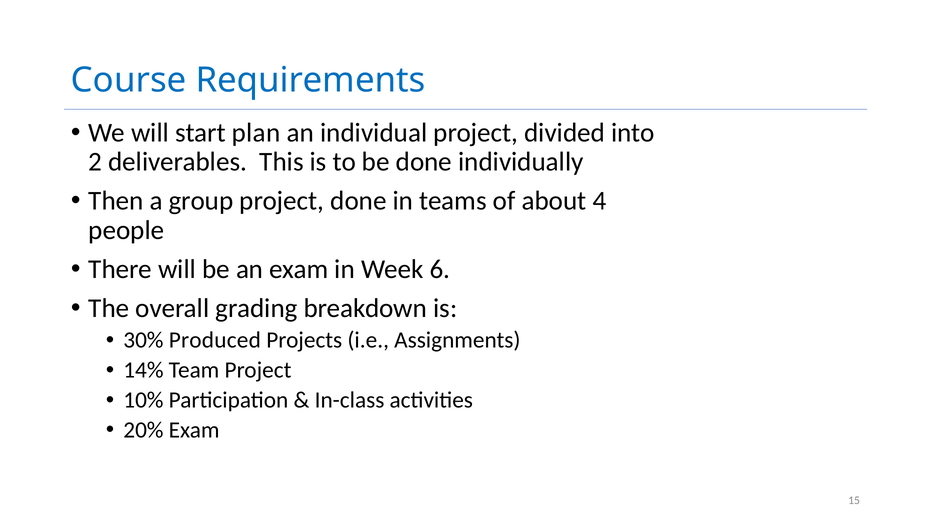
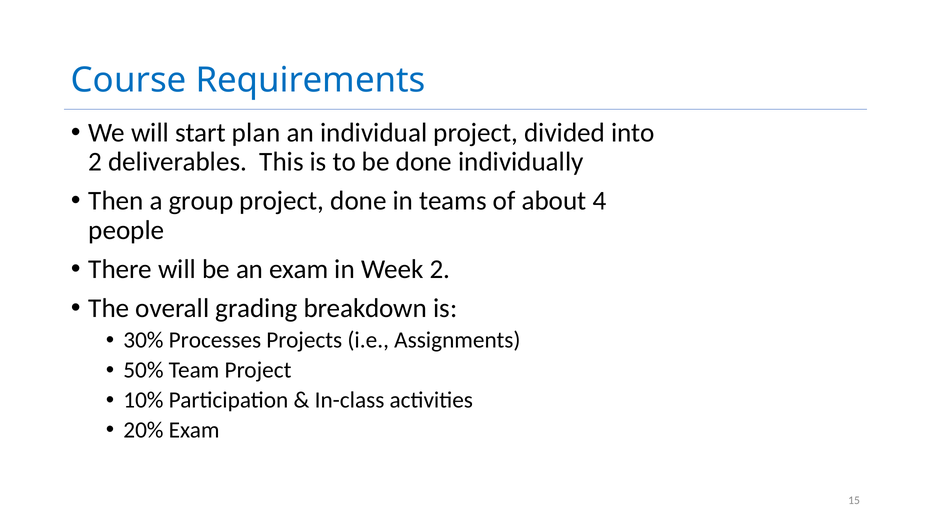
Week 6: 6 -> 2 (440, 269)
Produced: Produced -> Processes (215, 340)
14%: 14% -> 50% (143, 370)
